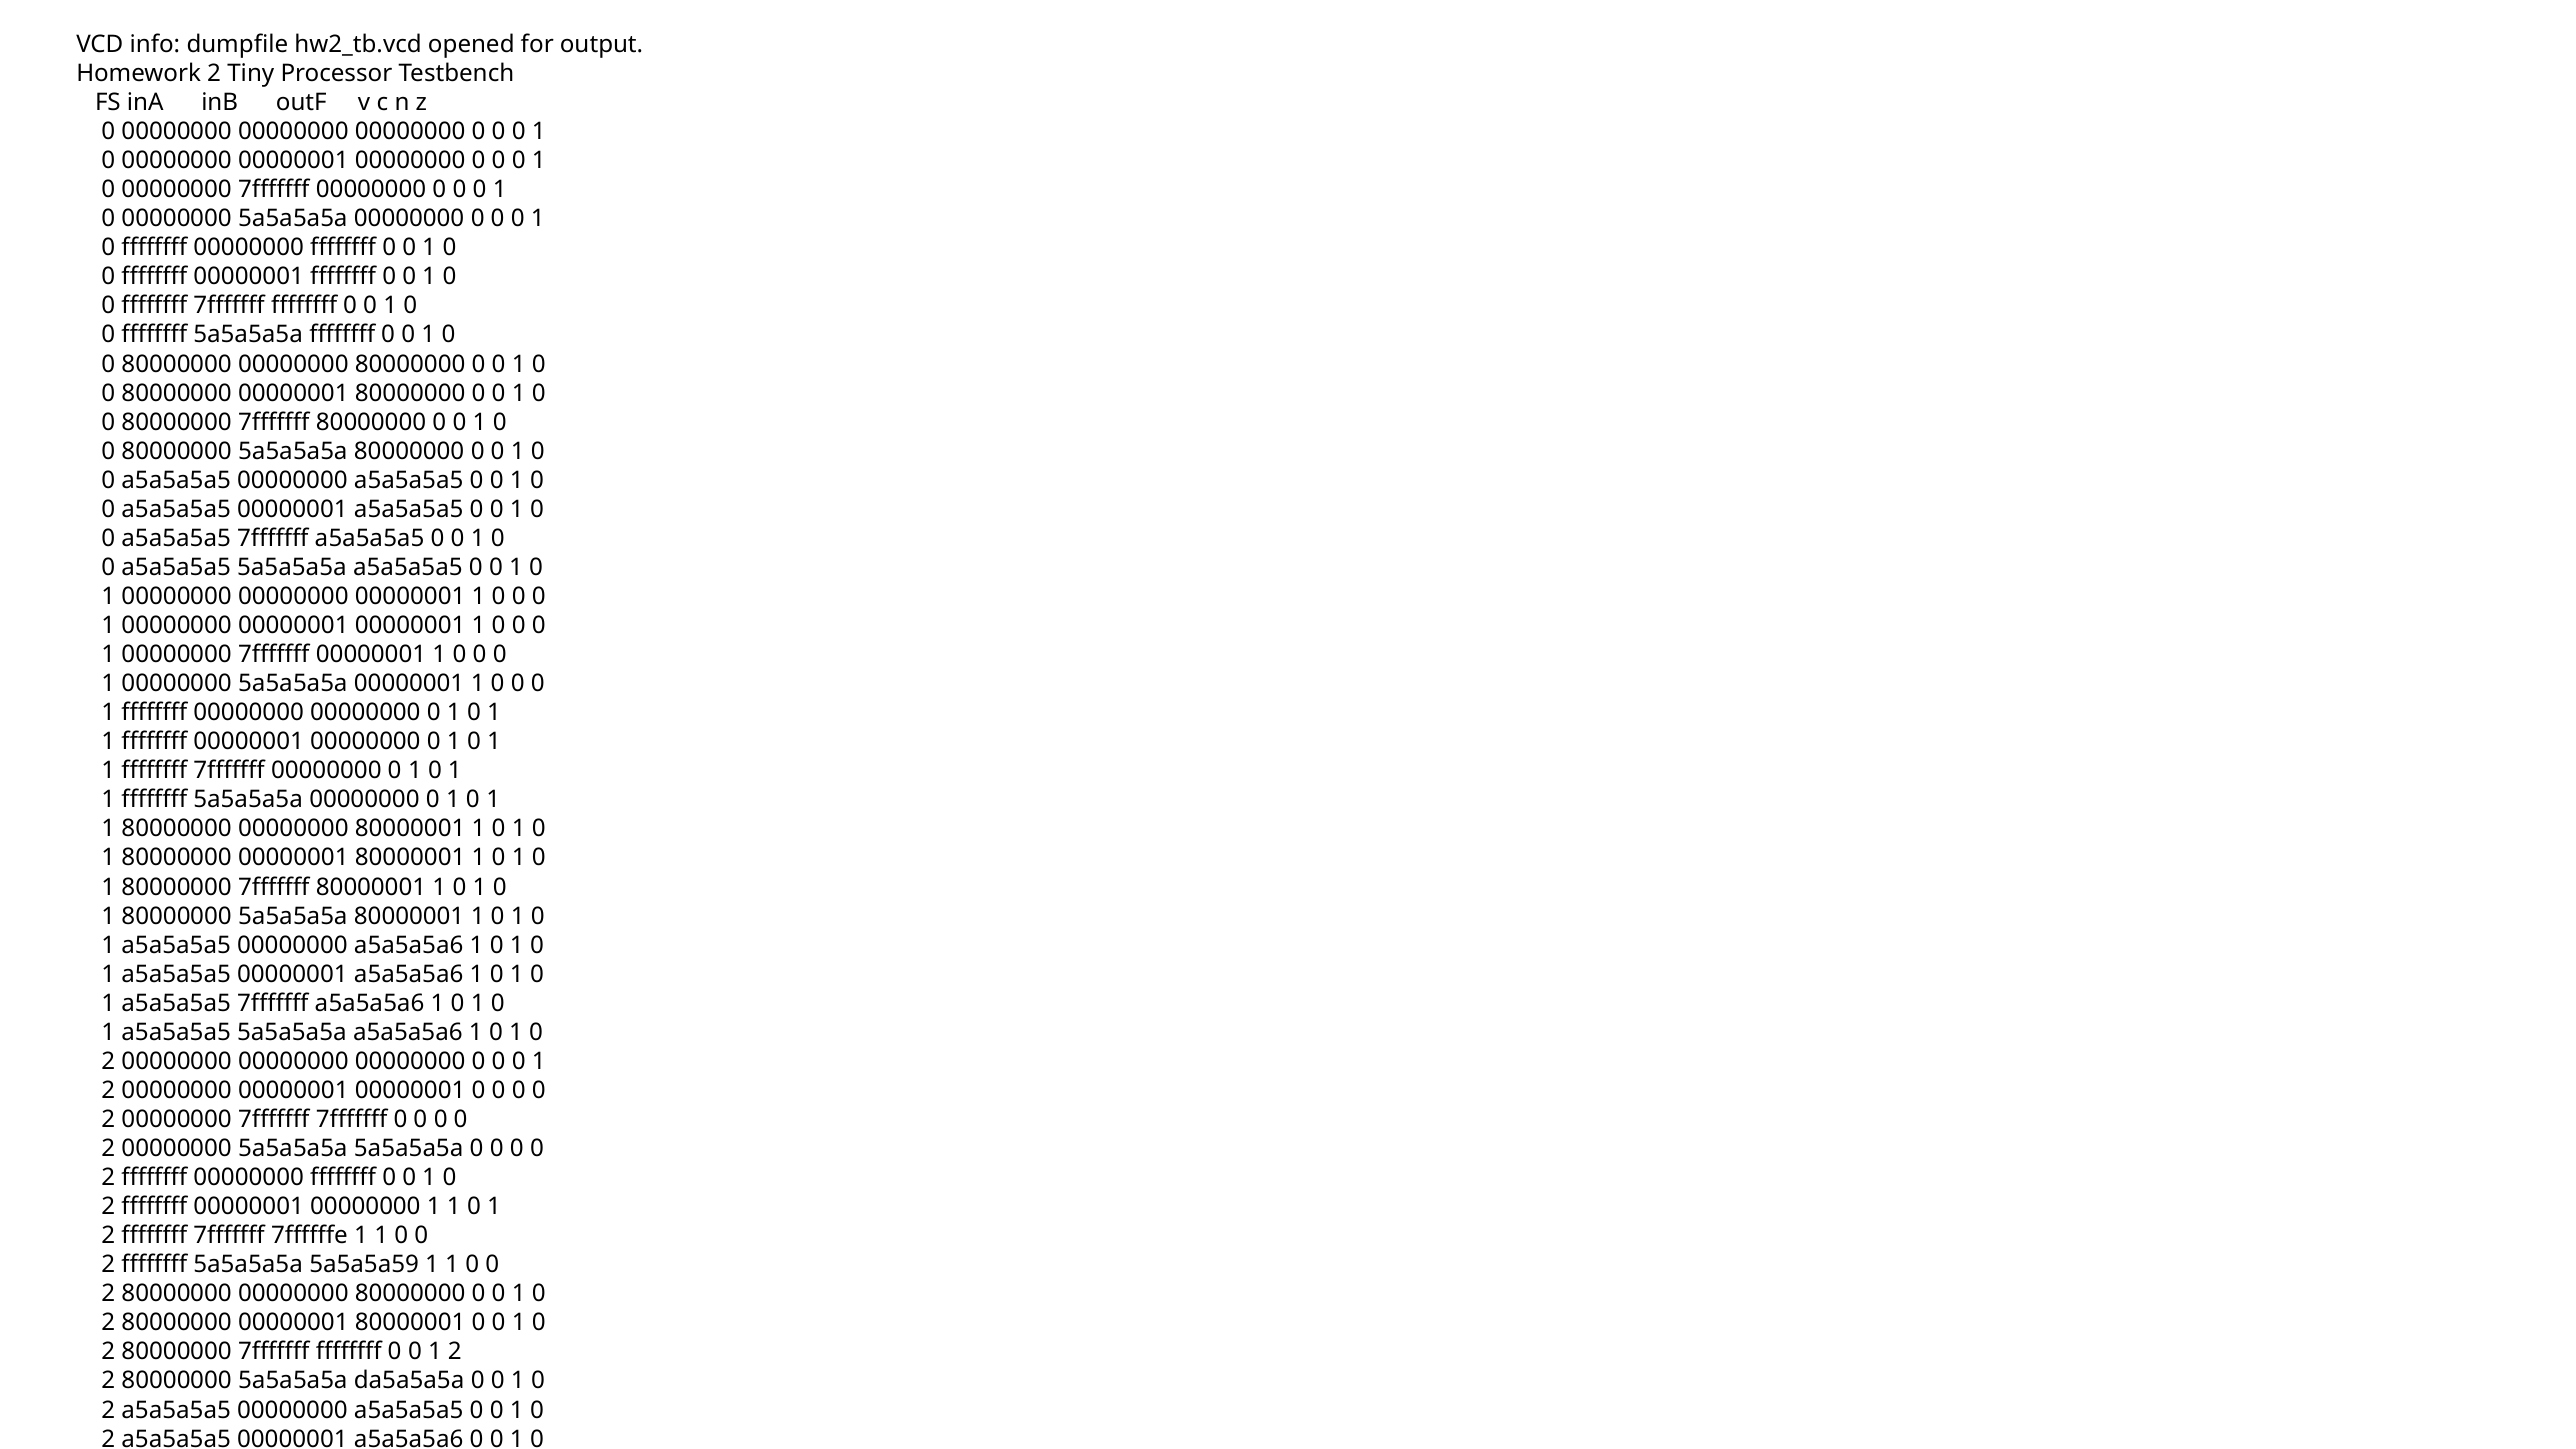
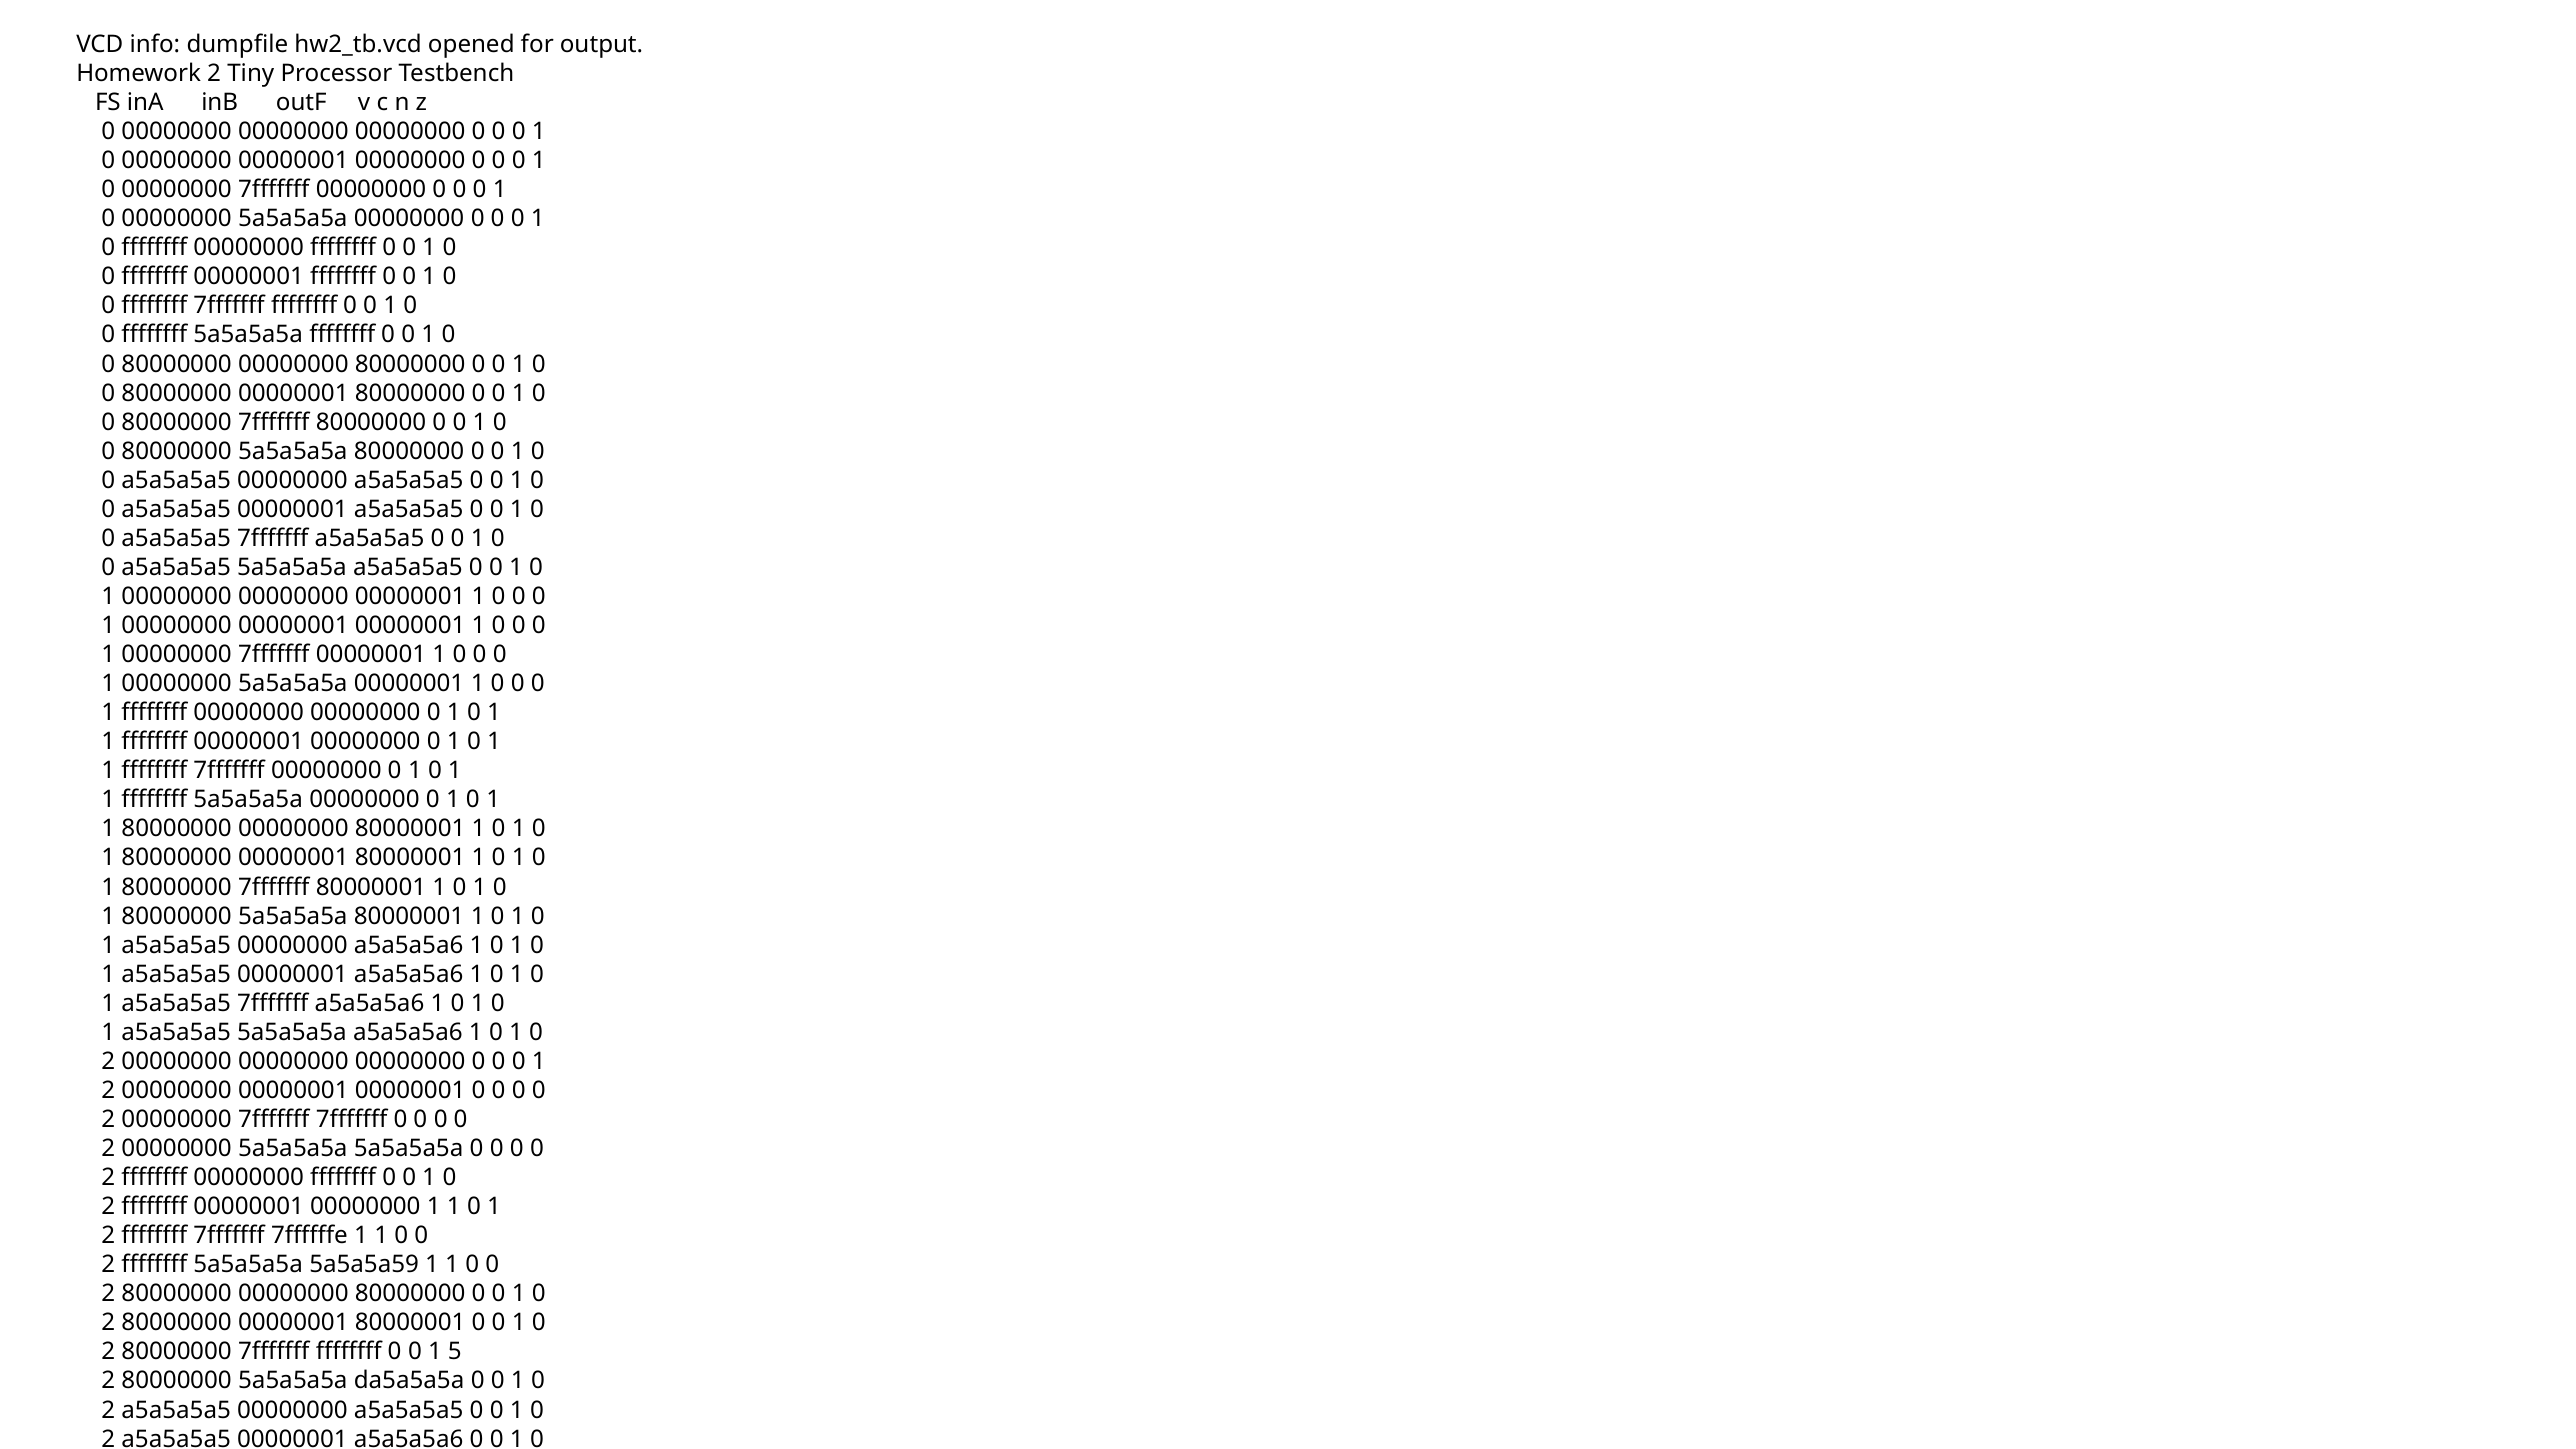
2: 2 -> 5 (455, 1352)
